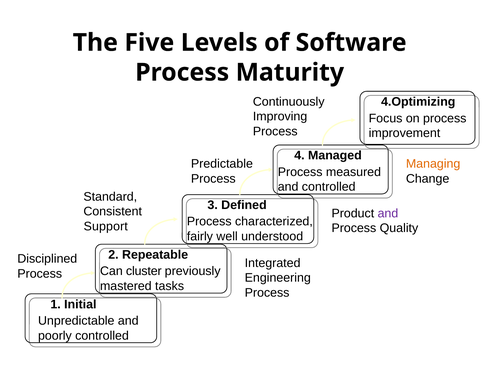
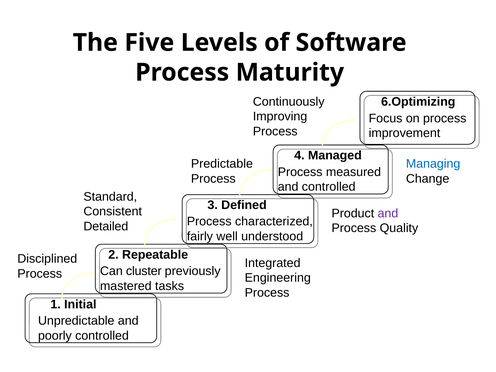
4.Optimizing: 4.Optimizing -> 6.Optimizing (418, 102)
Managing colour: orange -> blue (433, 164)
Support: Support -> Detailed (106, 226)
